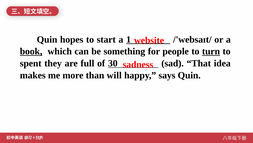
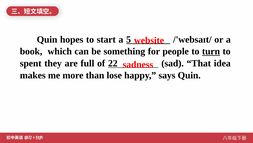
1: 1 -> 5 (129, 39)
book underline: present -> none (31, 51)
30: 30 -> 22 (113, 63)
will: will -> lose (114, 75)
